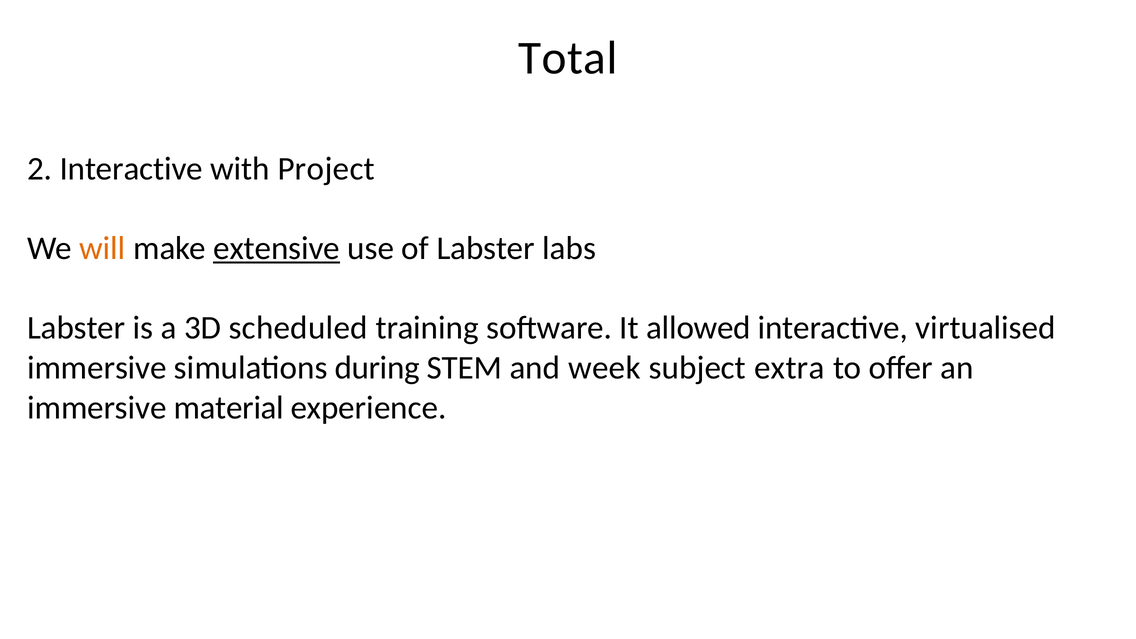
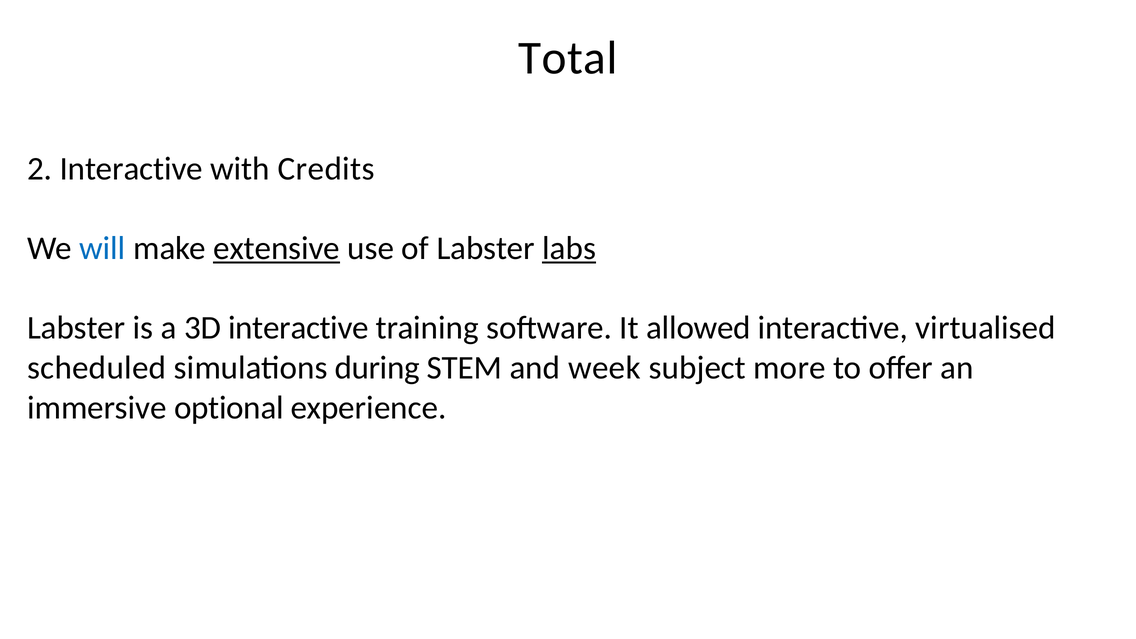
Project: Project -> Credits (326, 169)
will colour: orange -> blue (102, 248)
labs underline: none -> present (569, 248)
3D scheduled: scheduled -> interactive (298, 328)
immersive: immersive -> scheduled (97, 368)
extra: extra -> more (790, 368)
material: material -> optional (229, 408)
